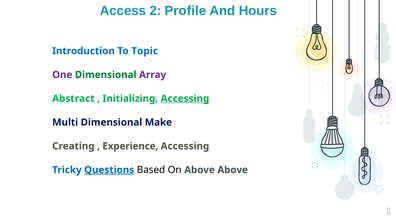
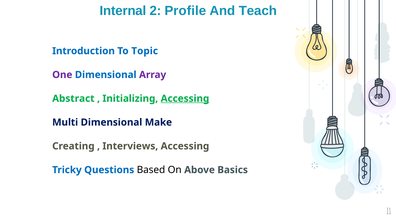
Access: Access -> Internal (123, 11)
Hours: Hours -> Teach (258, 11)
Dimensional colour: green -> blue (106, 75)
Experience: Experience -> Interviews (130, 146)
Questions underline: present -> none (109, 170)
Above Above: Above -> Basics (233, 170)
